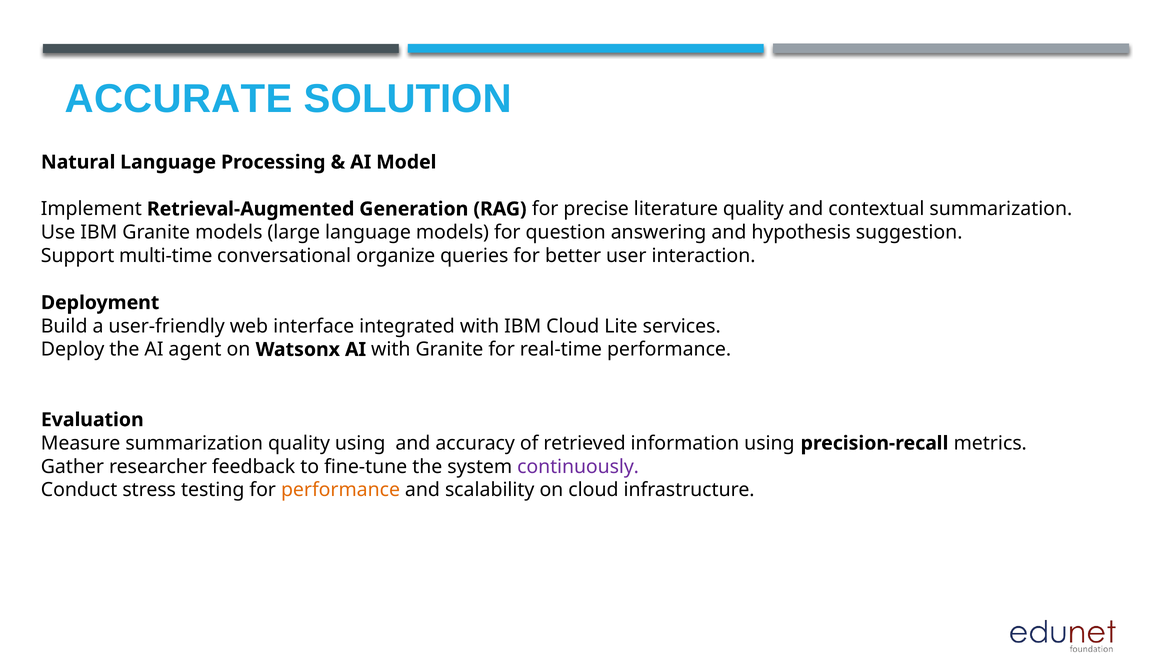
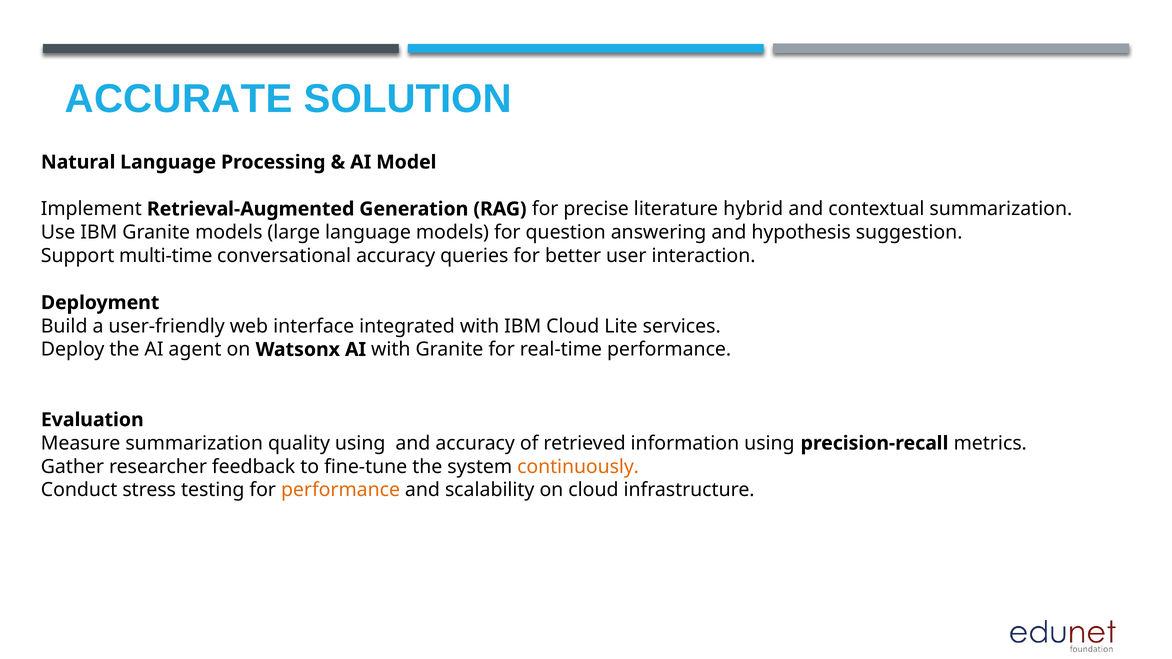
literature quality: quality -> hybrid (753, 209)
conversational organize: organize -> accuracy (396, 256)
continuously colour: purple -> orange (578, 467)
